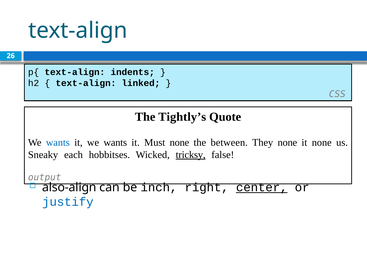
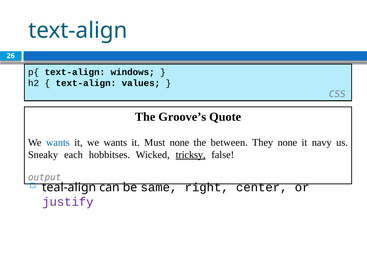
indents: indents -> windows (133, 72)
linked: linked -> values (141, 83)
Tightly’s: Tightly’s -> Groove’s (182, 117)
it none: none -> navy (322, 143)
also-align: also-align -> teal-align (69, 187)
inch: inch -> same (159, 187)
center underline: present -> none (262, 187)
justify colour: blue -> purple (68, 202)
